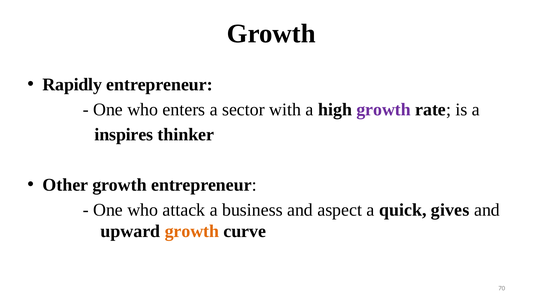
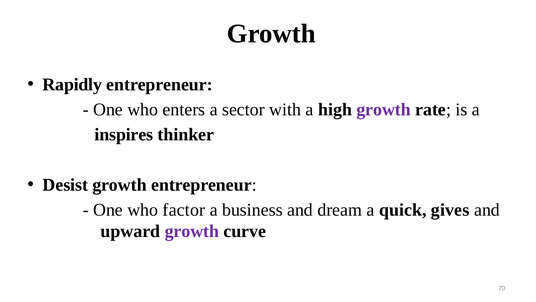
Other: Other -> Desist (65, 184)
attack: attack -> factor (184, 210)
aspect: aspect -> dream (340, 210)
growth colour: orange -> purple (192, 231)
